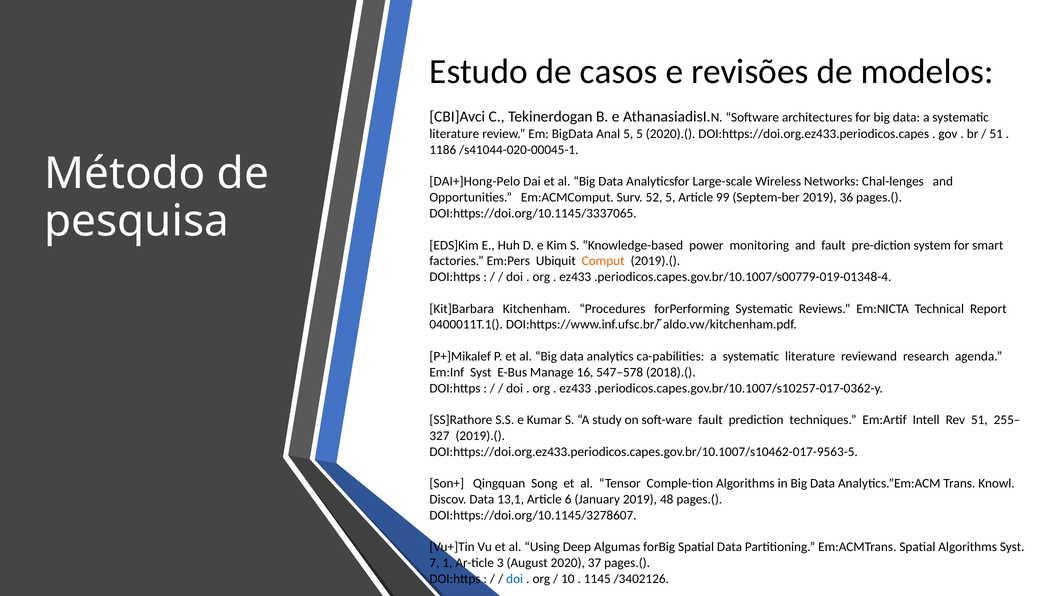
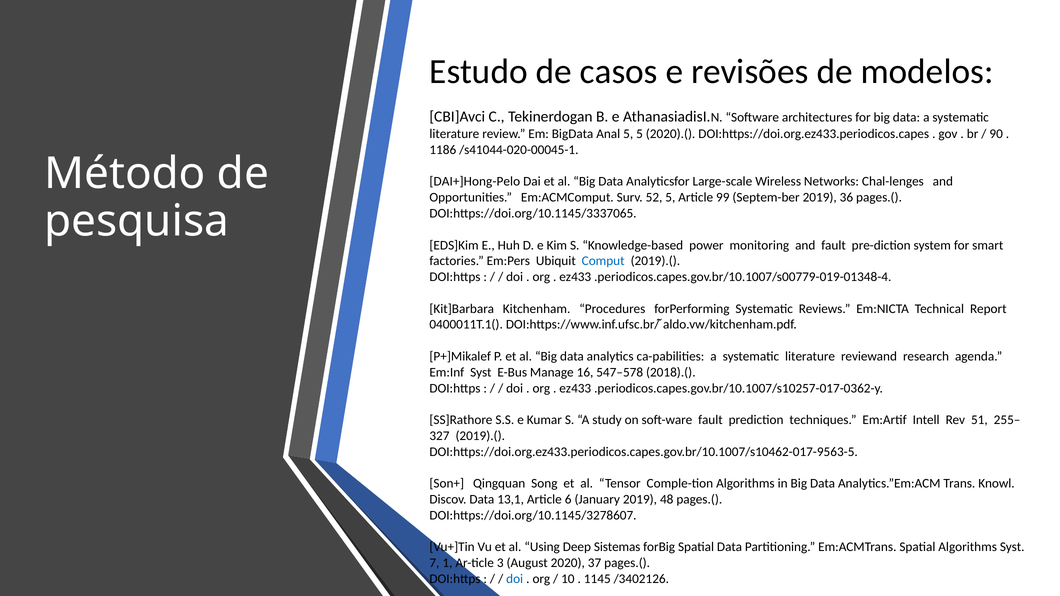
51: 51 -> 90 (996, 134)
Comput colour: orange -> blue (603, 261)
Algumas: Algumas -> Sistemas (617, 547)
